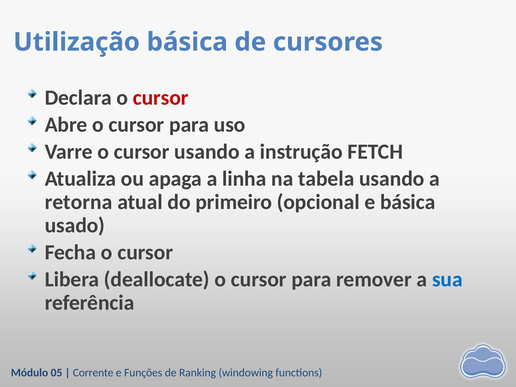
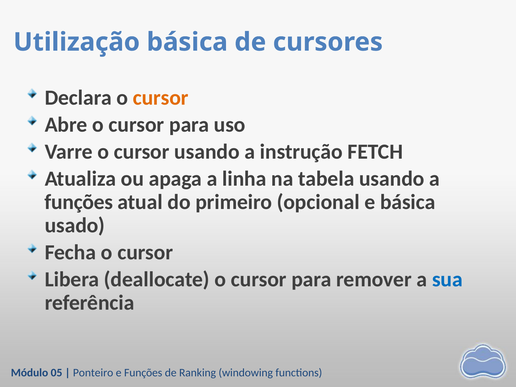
cursor colour: red -> orange (161, 98)
retorna: retorna -> funções (79, 202)
Corrente: Corrente -> Ponteiro (93, 373)
